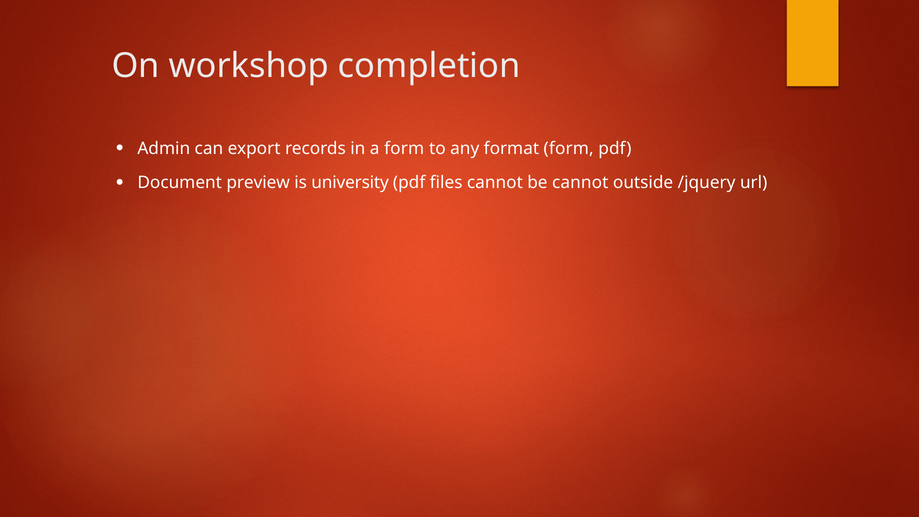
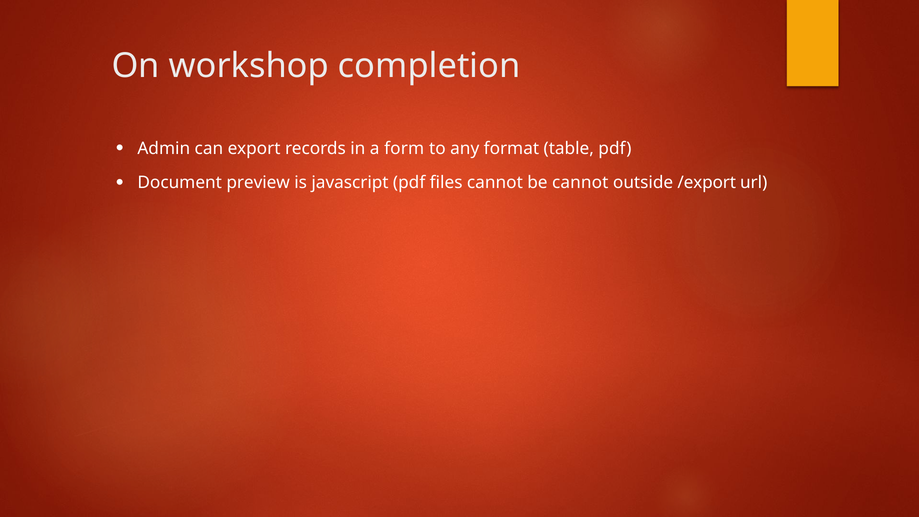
format form: form -> table (569, 148)
university: university -> javascript (350, 183)
/jquery: /jquery -> /export (707, 183)
